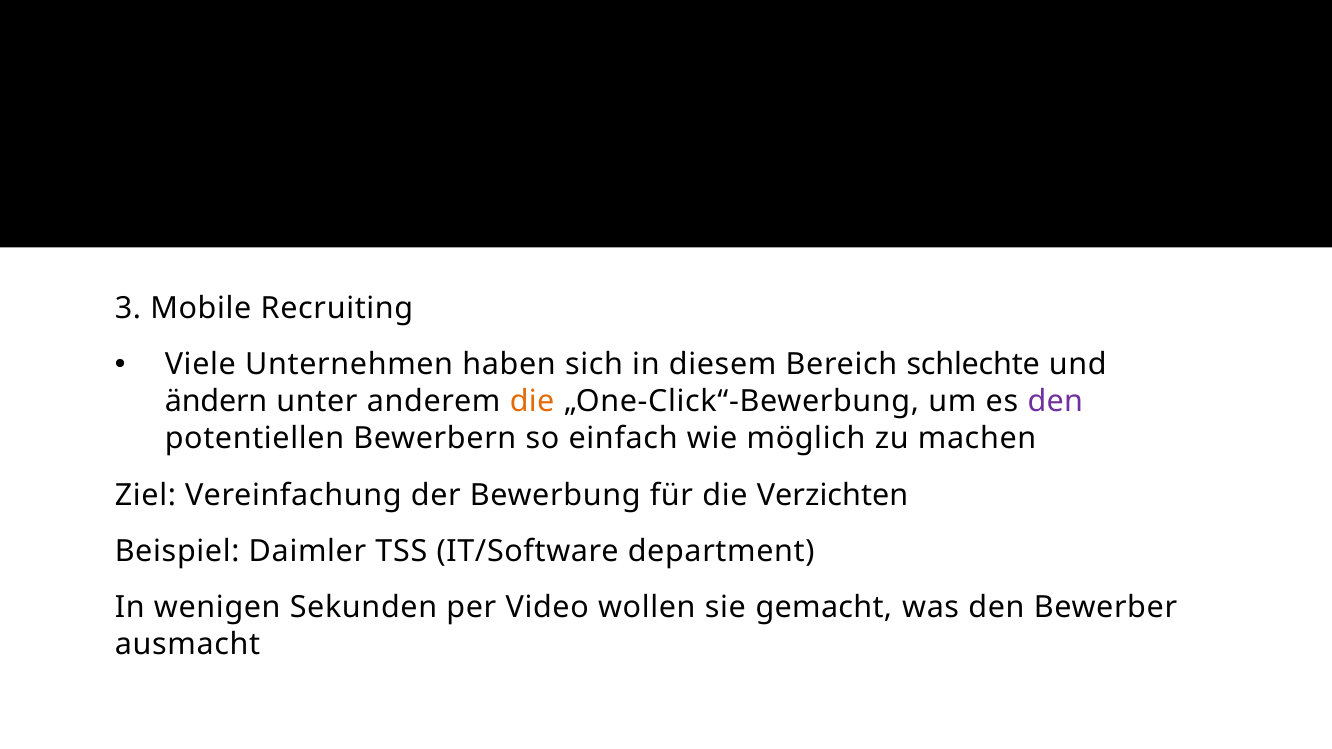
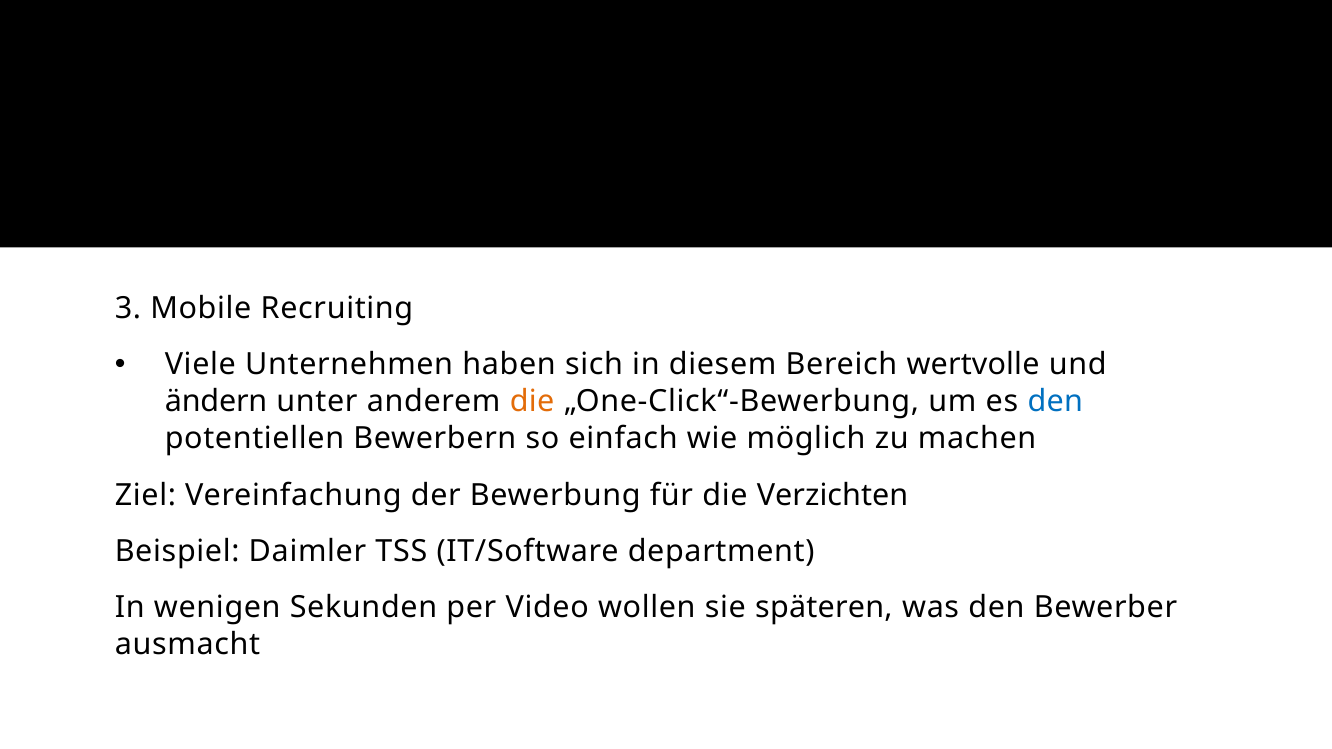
schlechte: schlechte -> wertvolle (973, 365)
den colour: purple -> blue (1055, 402)
gemacht: gemacht -> späteren (824, 608)
